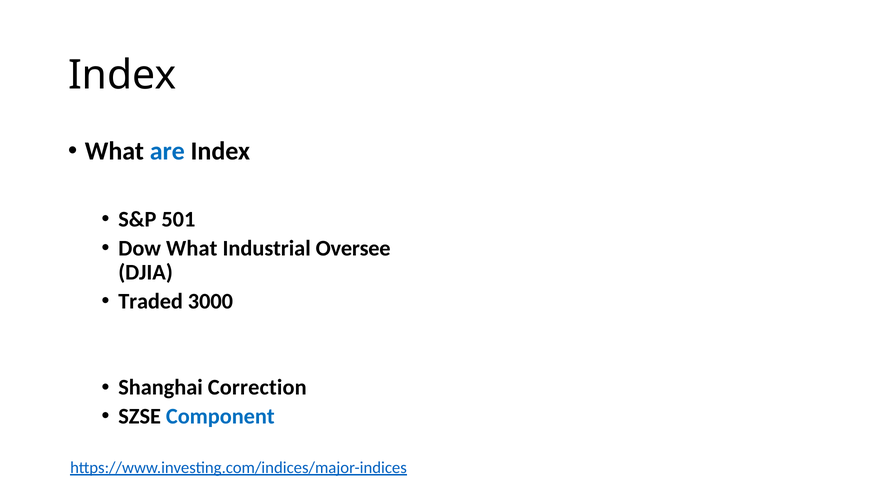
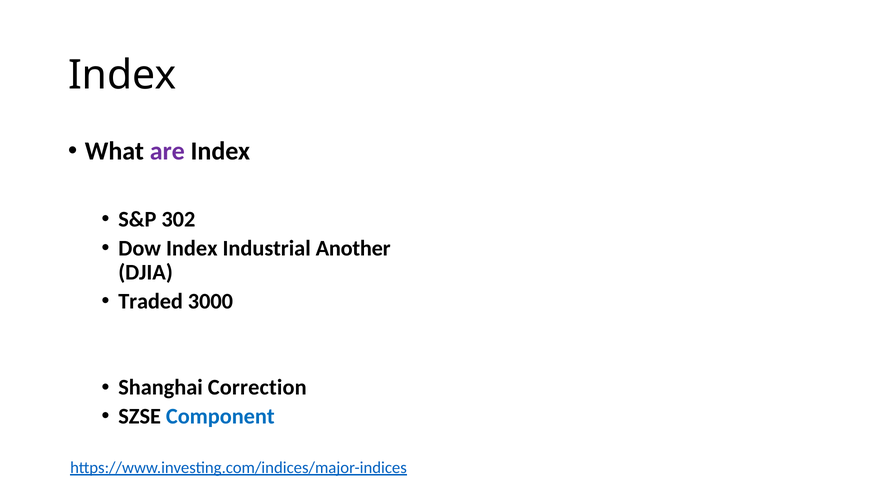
are colour: blue -> purple (167, 151)
501: 501 -> 302 (178, 219)
Dow What: What -> Index (192, 248)
Oversee: Oversee -> Another (353, 248)
